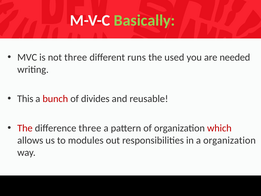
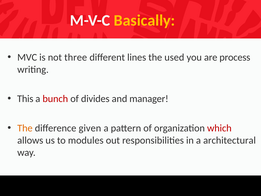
Basically colour: light green -> yellow (144, 20)
runs: runs -> lines (137, 57)
needed: needed -> process (235, 57)
reusable: reusable -> manager (149, 99)
The colour: red -> orange (25, 128)
difference three: three -> given (90, 128)
a organization: organization -> architectural (230, 140)
